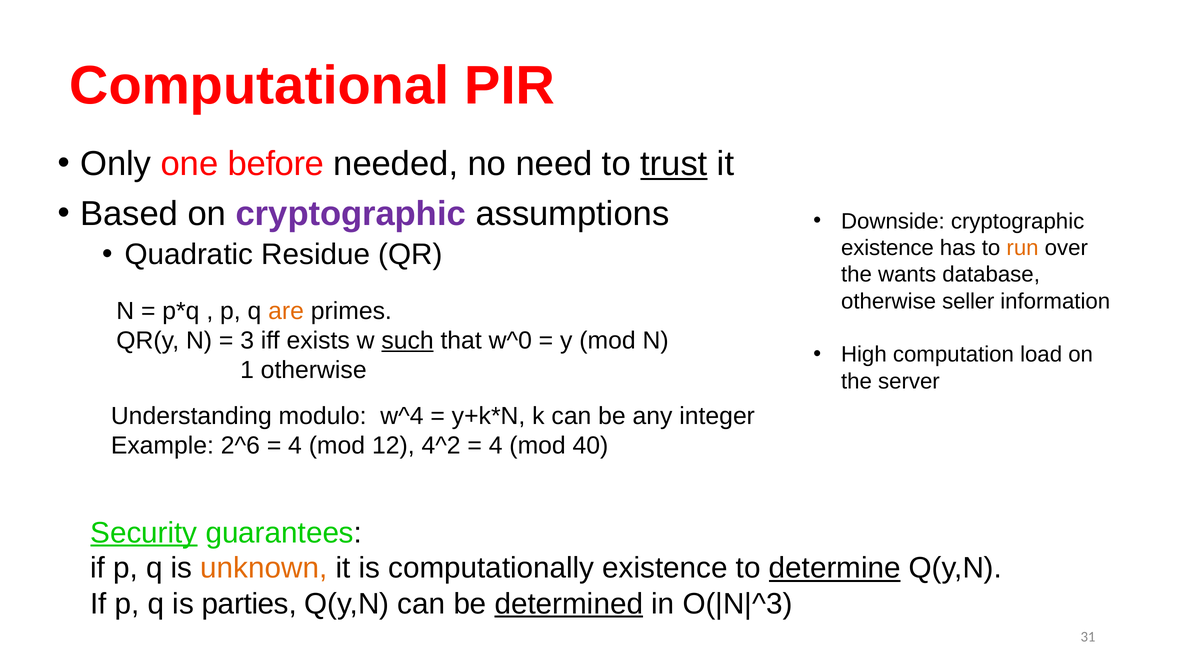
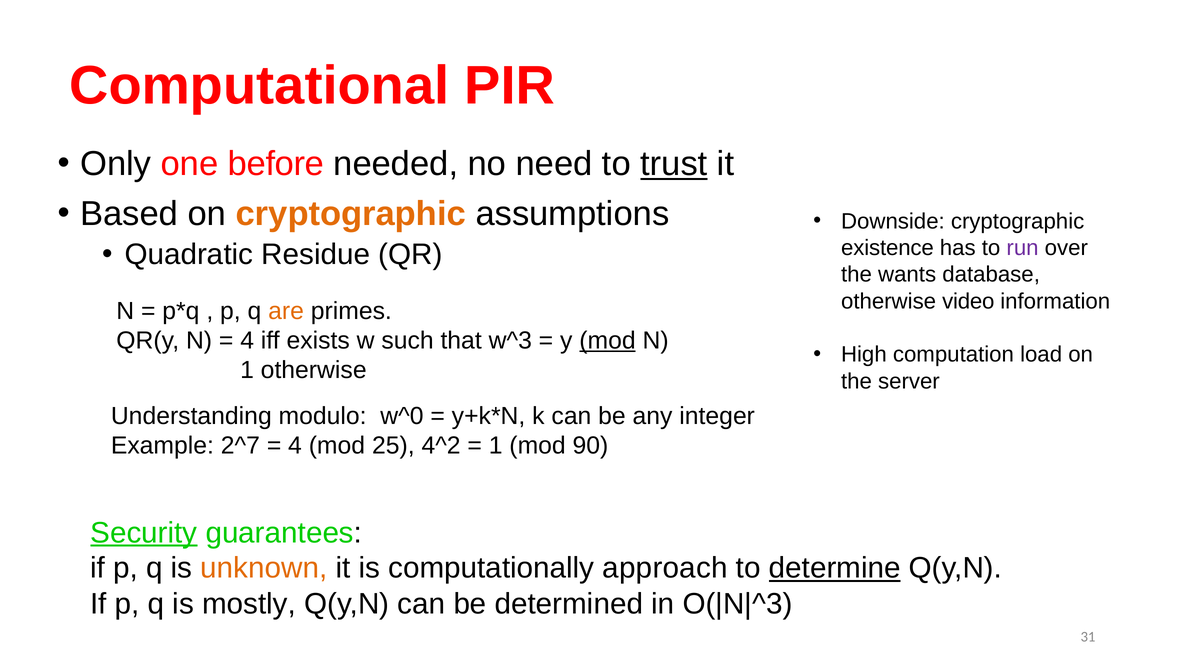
cryptographic colour: purple -> orange (351, 214)
run colour: orange -> purple (1023, 248)
seller: seller -> video (968, 301)
3: 3 -> 4 (247, 341)
such underline: present -> none (408, 341)
w^0: w^0 -> w^3 (510, 341)
mod underline: none -> present (607, 341)
w^4: w^4 -> w^0 (402, 416)
2^6: 2^6 -> 2^7 (240, 446)
12: 12 -> 25 (393, 446)
4: 4 -> 1 (496, 446)
40: 40 -> 90 (590, 446)
computationally existence: existence -> approach (665, 568)
parties: parties -> mostly (249, 604)
determined underline: present -> none (569, 604)
